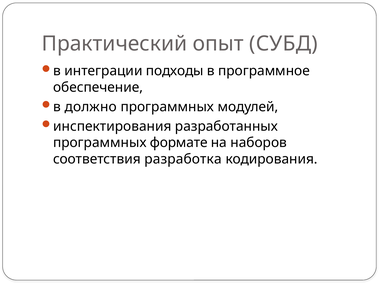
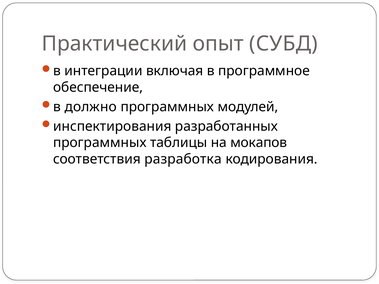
подходы: подходы -> включая (175, 71)
формате: формате -> таблицы (179, 143)
наборов: наборов -> мокапов (259, 143)
